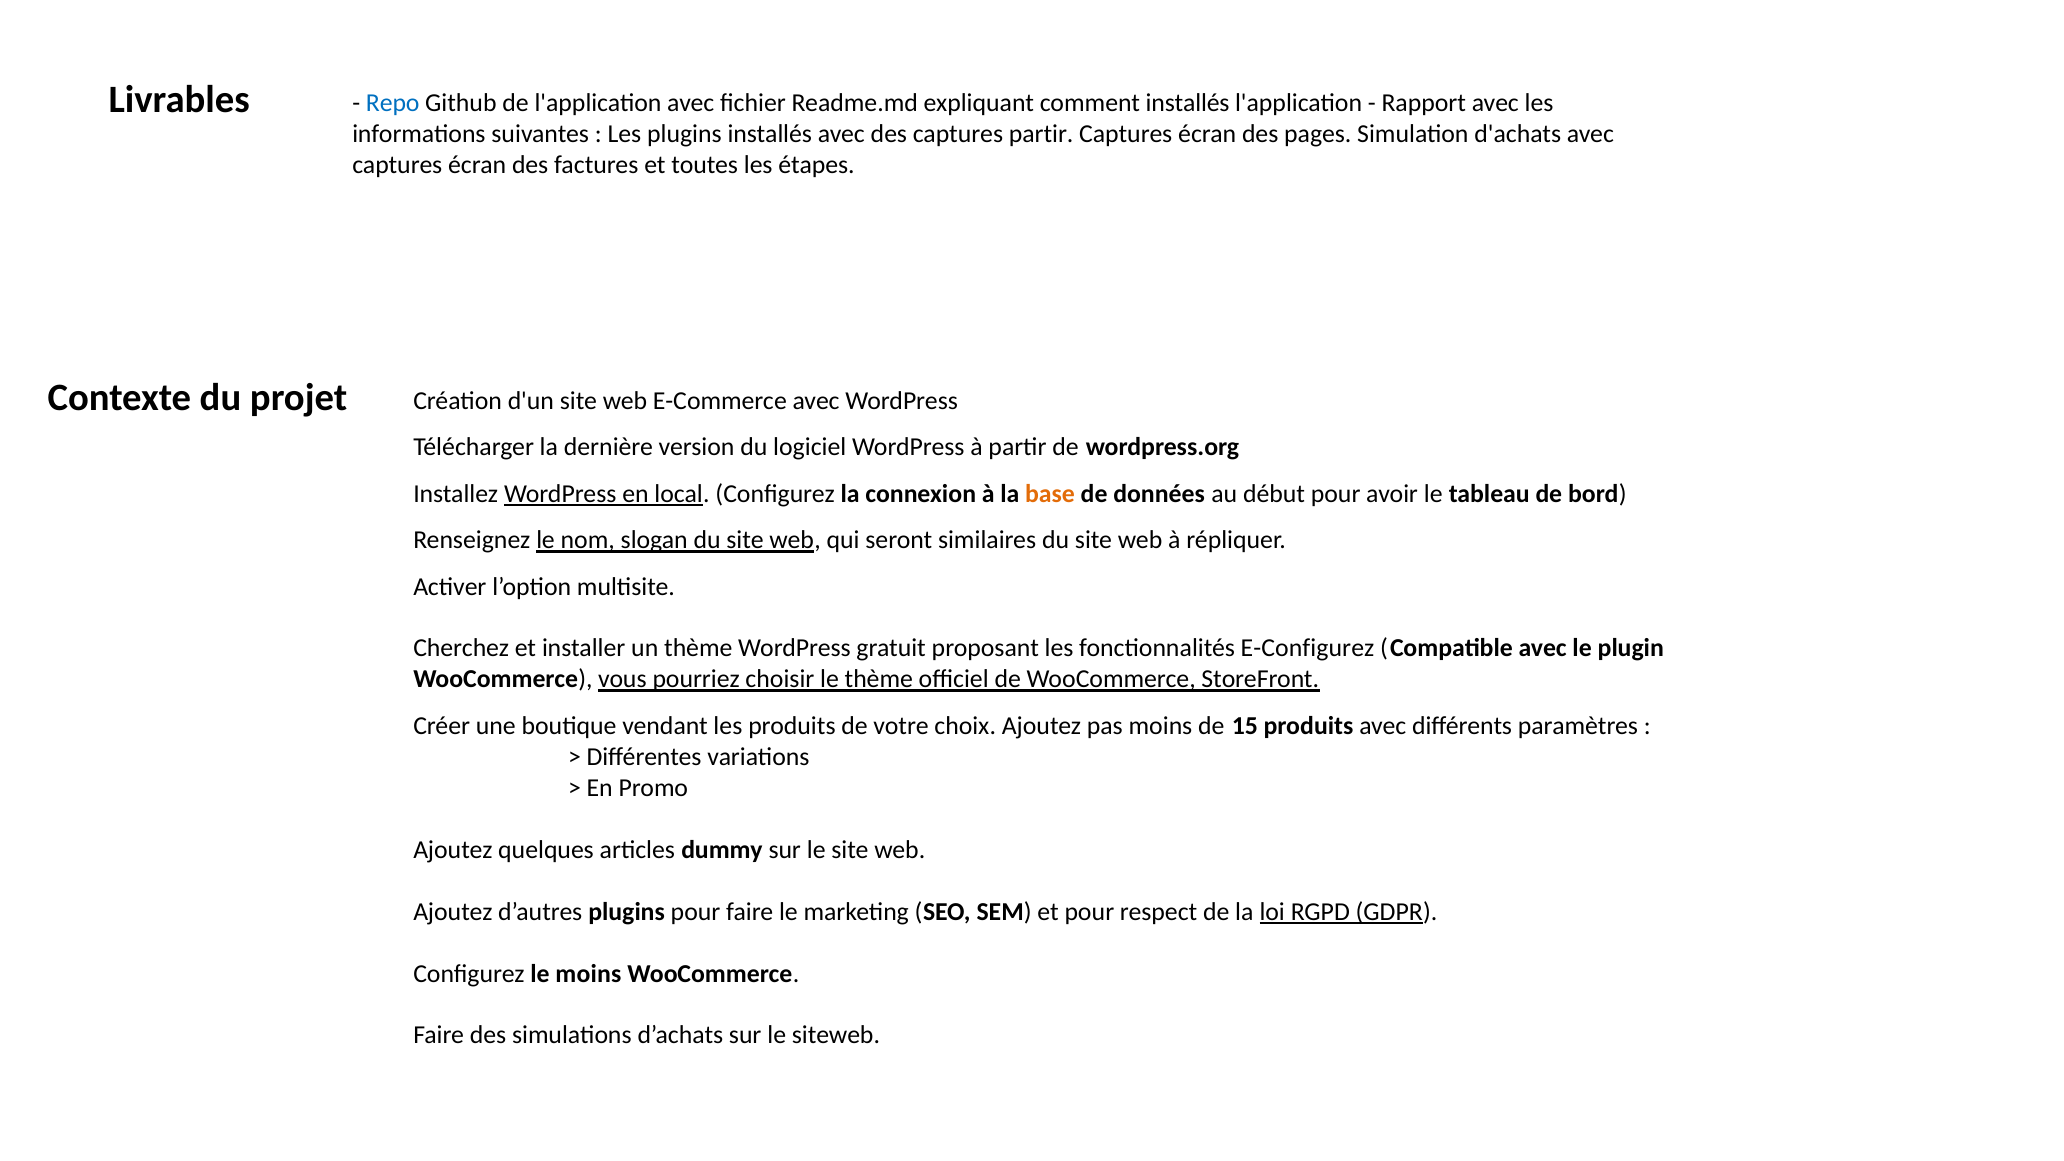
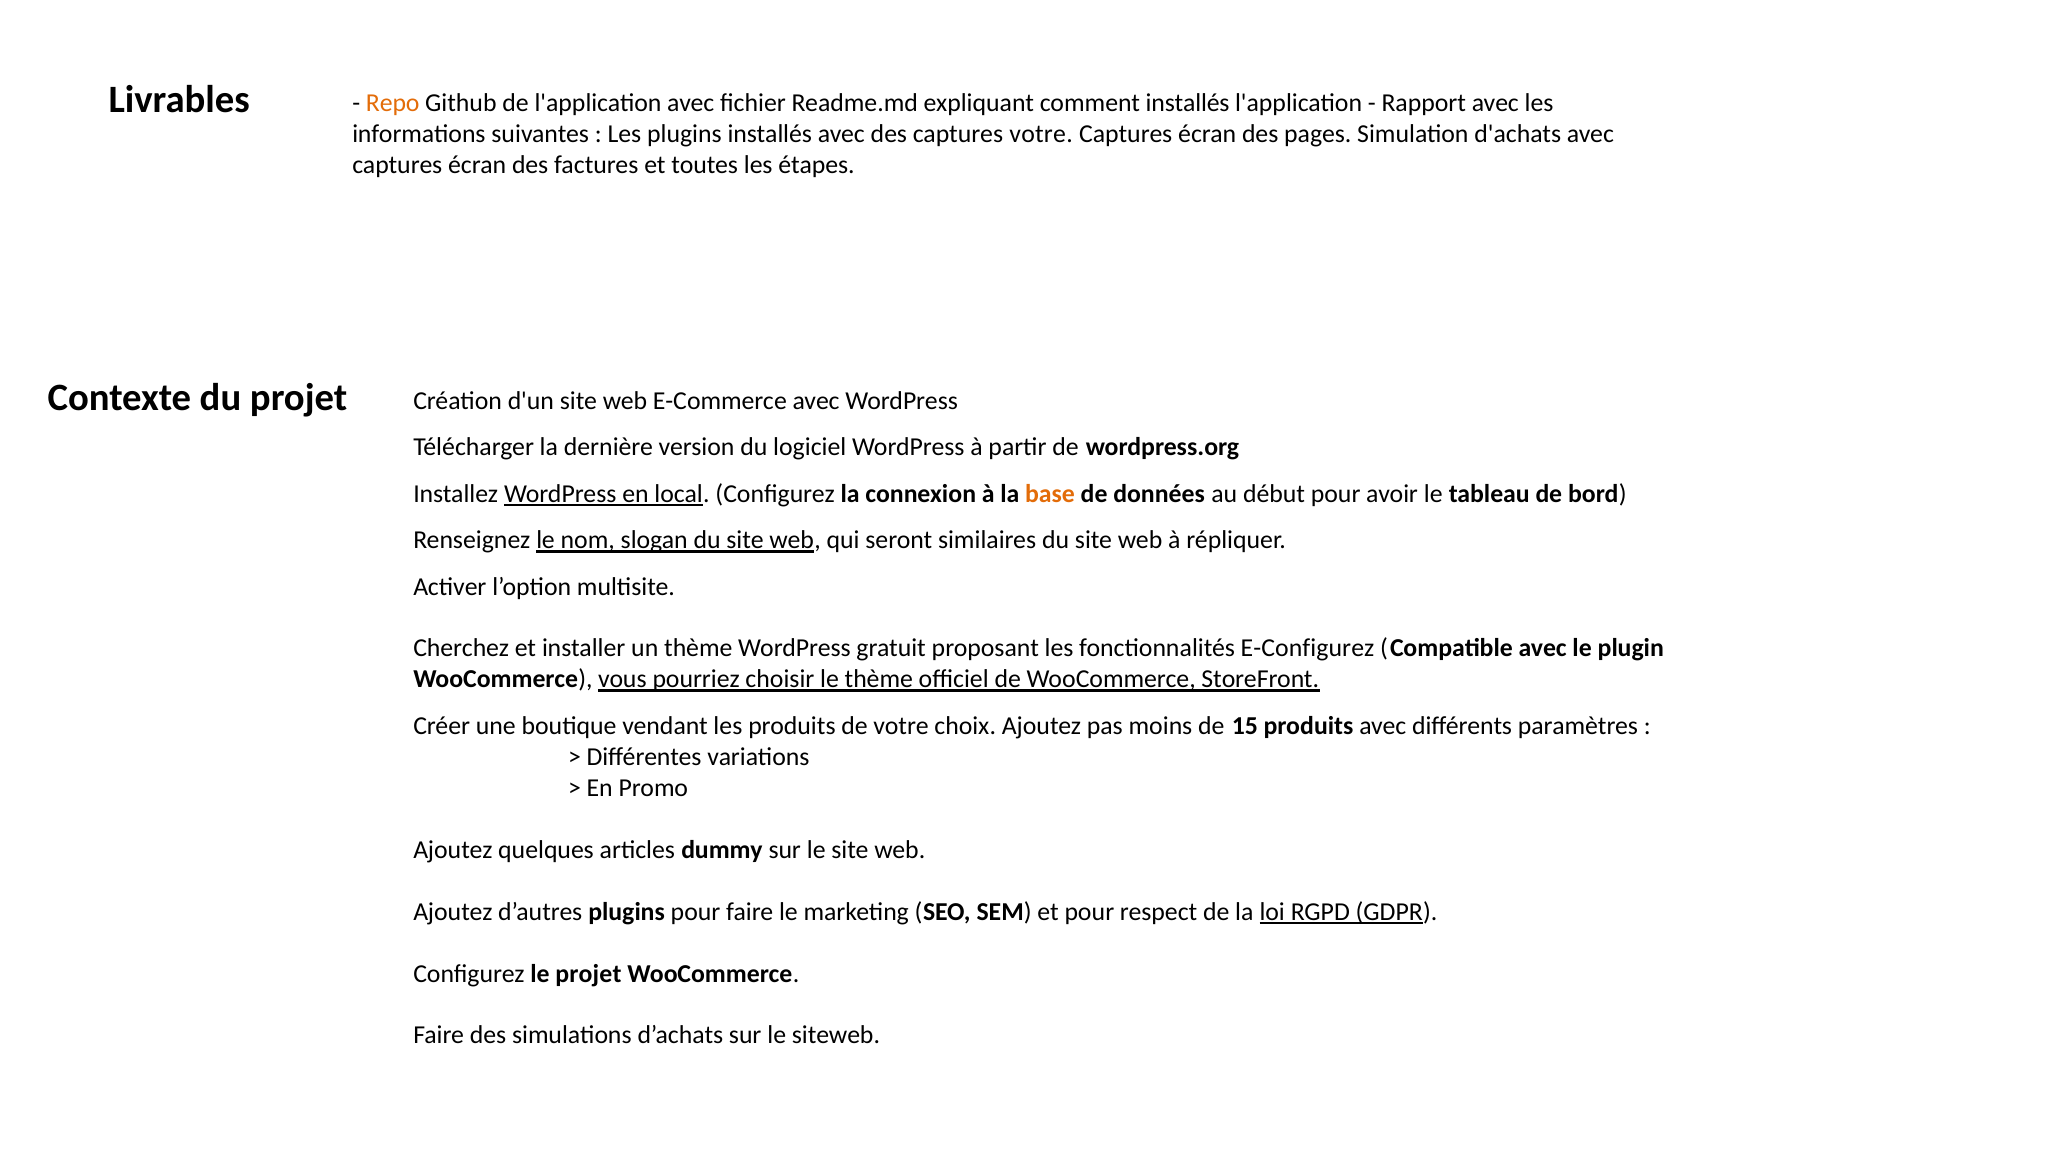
Repo colour: blue -> orange (393, 103)
captures partir: partir -> votre (1041, 134)
le moins: moins -> projet (588, 973)
